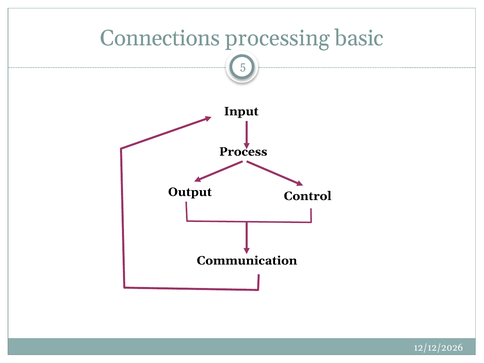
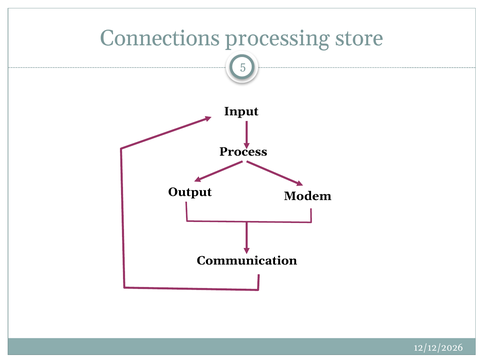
basic: basic -> store (359, 38)
Control: Control -> Modem (308, 196)
